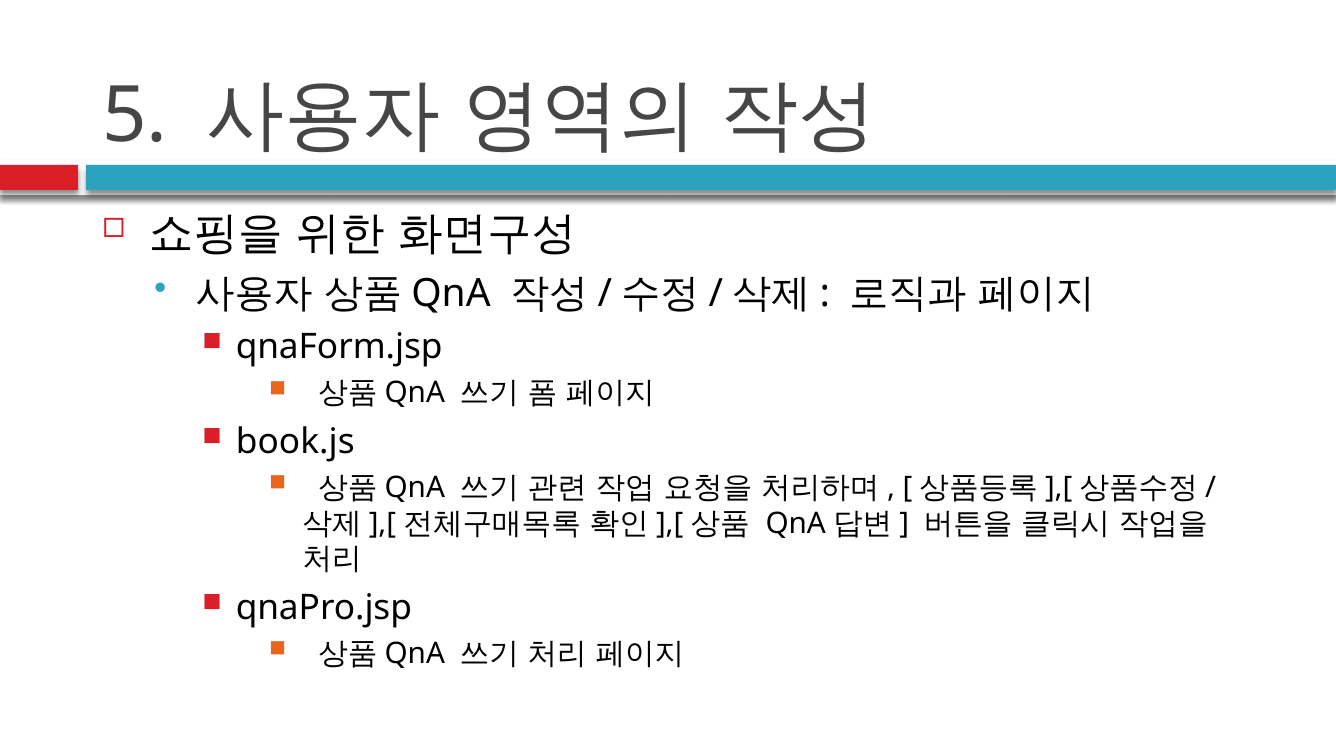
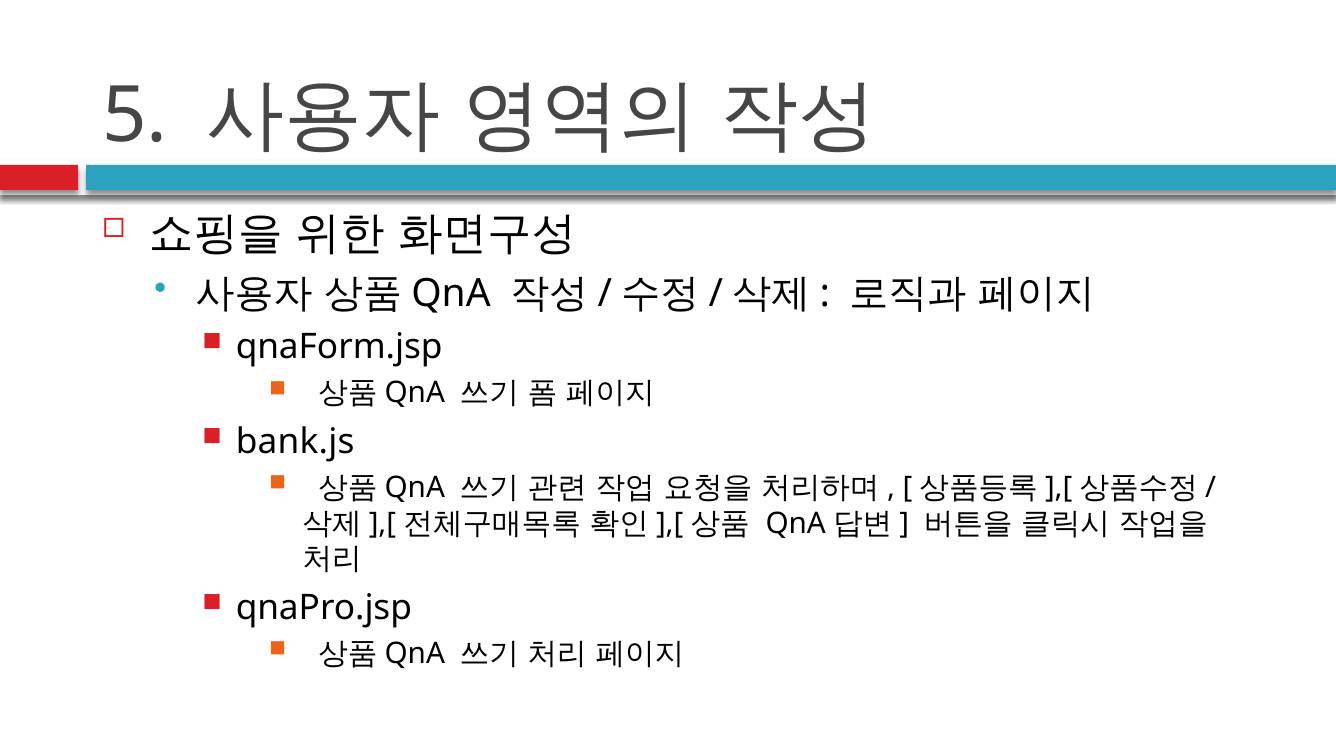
book.js: book.js -> bank.js (295, 442)
